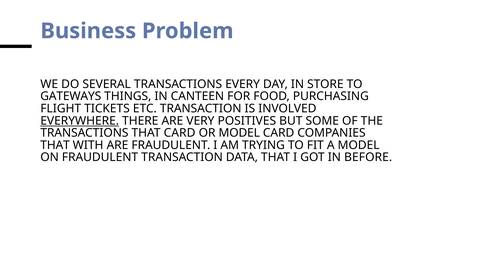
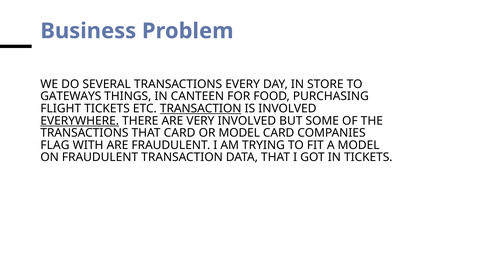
TRANSACTION underline: none -> present (201, 109)
VERY POSITIVES: POSITIVES -> INVOLVED (247, 121)
THAT: THAT -> FLAG (55, 145)
IN BEFORE: BEFORE -> TICKETS (368, 158)
